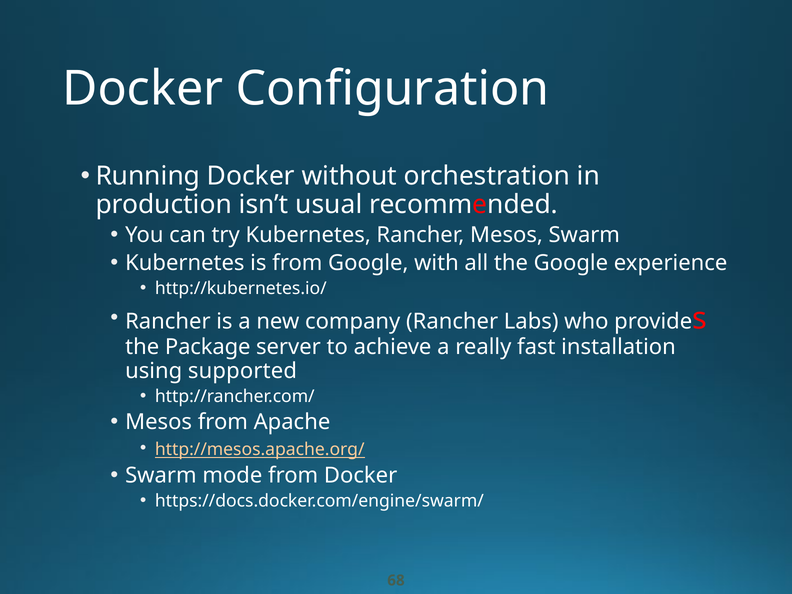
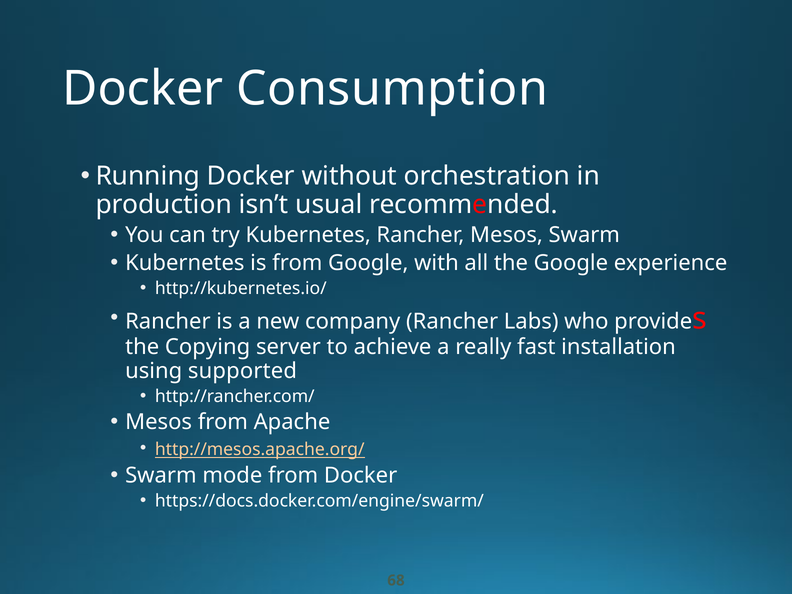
Configuration: Configuration -> Consumption (392, 89)
Package: Package -> Copying (208, 347)
